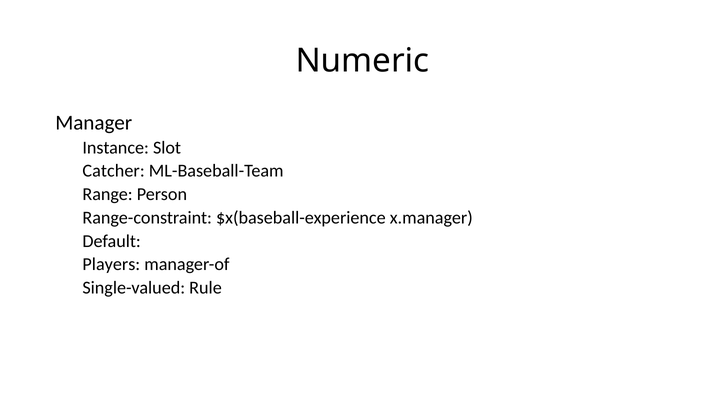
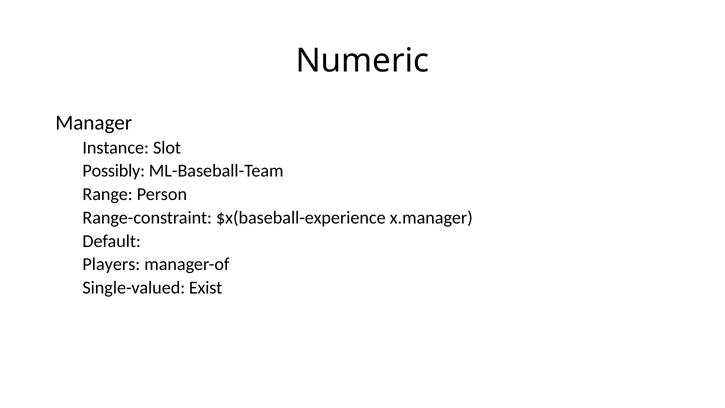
Catcher: Catcher -> Possibly (114, 171)
Rule: Rule -> Exist (206, 288)
